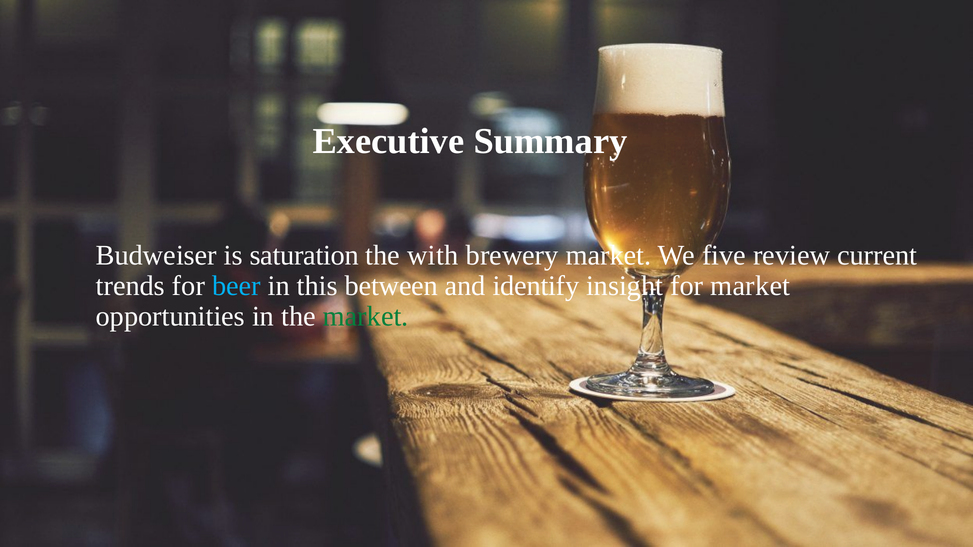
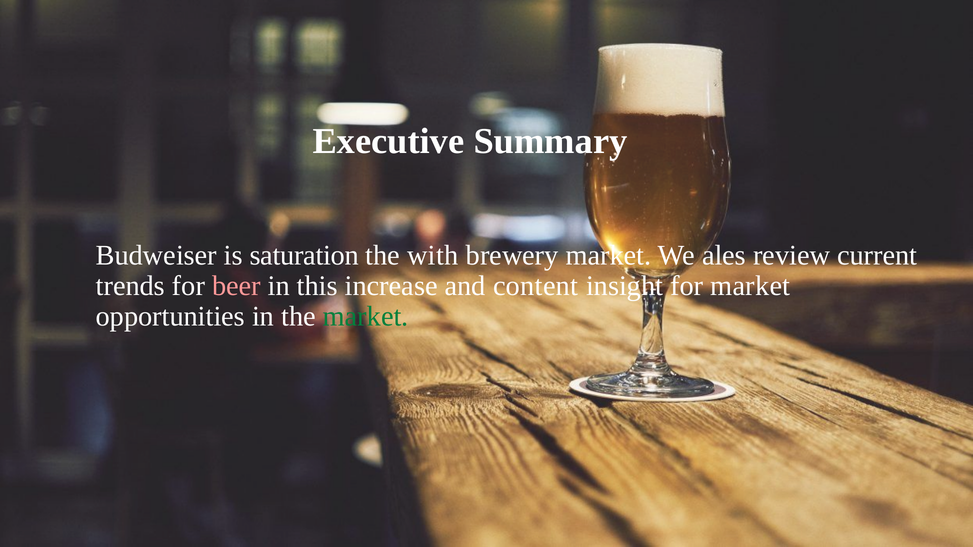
five: five -> ales (724, 255)
beer colour: light blue -> pink (236, 286)
between: between -> increase (391, 286)
identify: identify -> content (536, 286)
